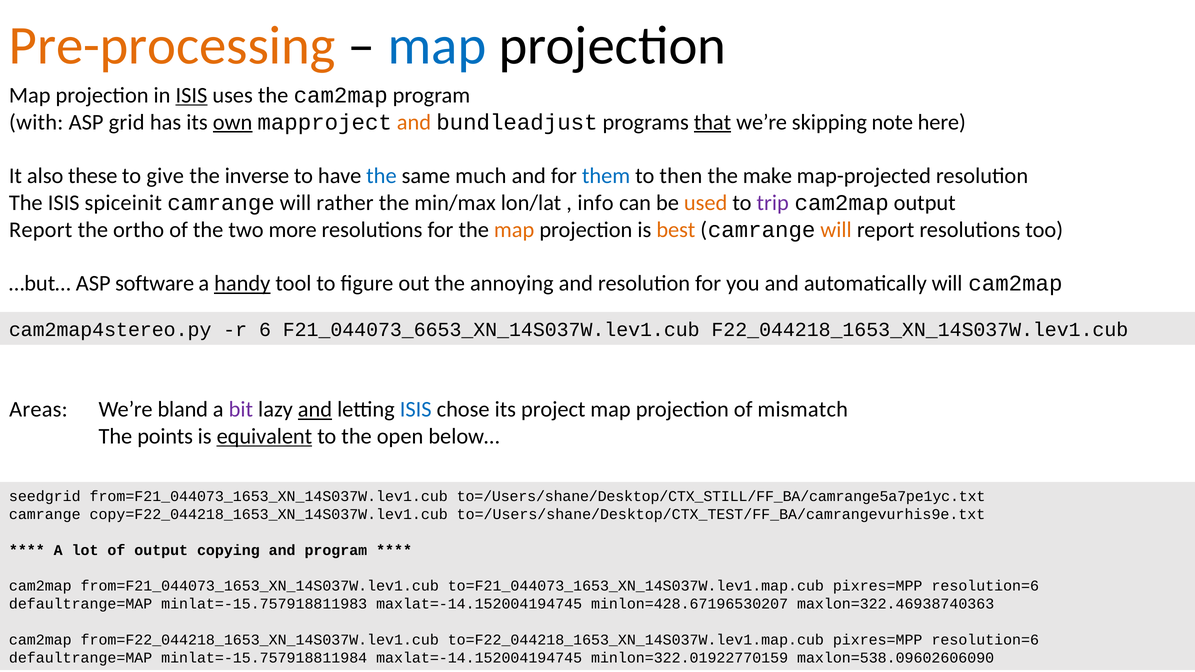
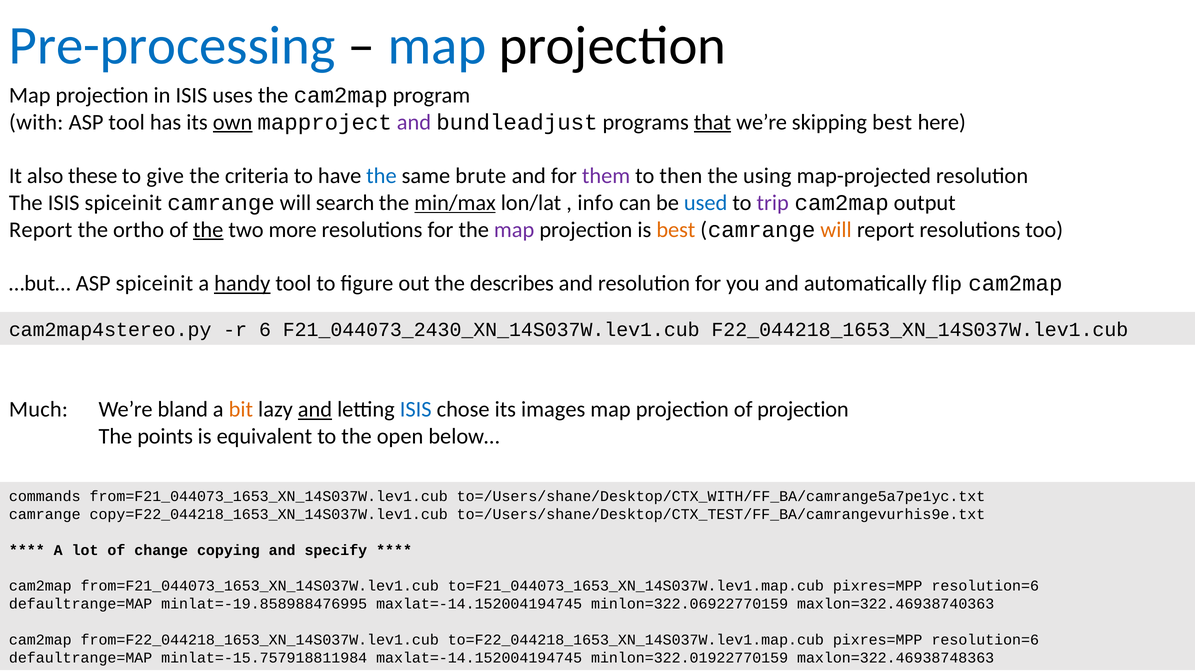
Pre-processing colour: orange -> blue (172, 46)
ISIS underline: present -> none (191, 95)
ASP grid: grid -> tool (127, 122)
and colour: orange -> purple (414, 122)
skipping note: note -> best (892, 122)
inverse: inverse -> criteria (257, 176)
much: much -> brute (481, 176)
them colour: blue -> purple (606, 176)
make: make -> using (767, 176)
rather: rather -> search (345, 203)
min/max underline: none -> present (455, 203)
used colour: orange -> blue (706, 203)
the underline: none -> present (208, 230)
map colour: orange -> purple (514, 230)
ASP software: software -> spiceinit (154, 284)
annoying: annoying -> describes (512, 284)
automatically will: will -> flip (947, 284)
F21_044073_6653_XN_14S037W.lev1.cub: F21_044073_6653_XN_14S037W.lev1.cub -> F21_044073_2430_XN_14S037W.lev1.cub (491, 330)
Areas: Areas -> Much (38, 410)
bit colour: purple -> orange (241, 410)
project: project -> images (553, 410)
of mismatch: mismatch -> projection (803, 410)
equivalent underline: present -> none (264, 436)
seedgrid: seedgrid -> commands (45, 497)
to=/Users/shane/Desktop/CTX_STILL/FF_BA/camrange5a7pe1yc.txt: to=/Users/shane/Desktop/CTX_STILL/FF_BA/camrange5a7pe1yc.txt -> to=/Users/shane/Desktop/CTX_WITH/FF_BA/camrange5a7pe1yc.txt (721, 497)
of output: output -> change (161, 550)
and program: program -> specify (336, 550)
minlat=-15.757918811983: minlat=-15.757918811983 -> minlat=-19.858988476995 (264, 604)
minlon=428.67196530207: minlon=428.67196530207 -> minlon=322.06922770159 (690, 604)
maxlon=538.09602606090: maxlon=538.09602606090 -> maxlon=322.46938748363 (896, 658)
